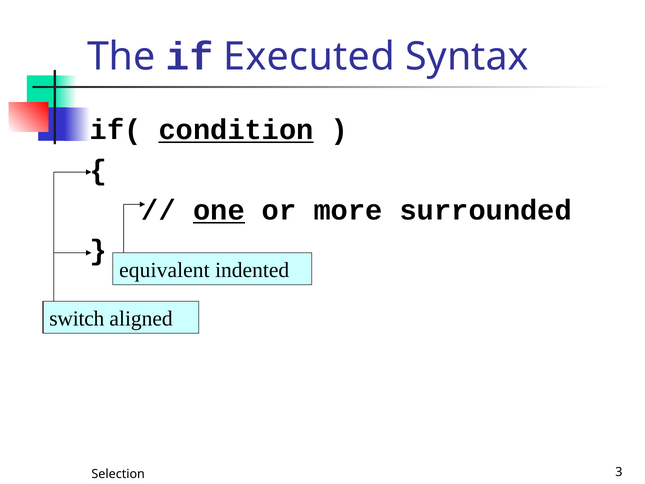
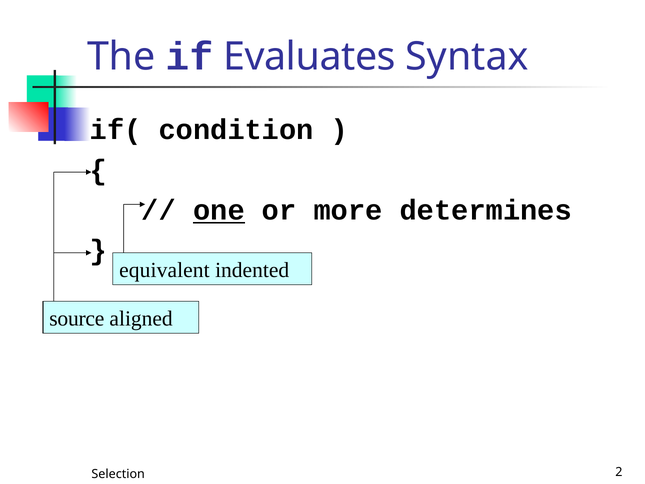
Executed: Executed -> Evaluates (309, 56)
condition underline: present -> none (236, 130)
surrounded: surrounded -> determines (486, 210)
switch: switch -> source (77, 319)
3: 3 -> 2 (619, 472)
